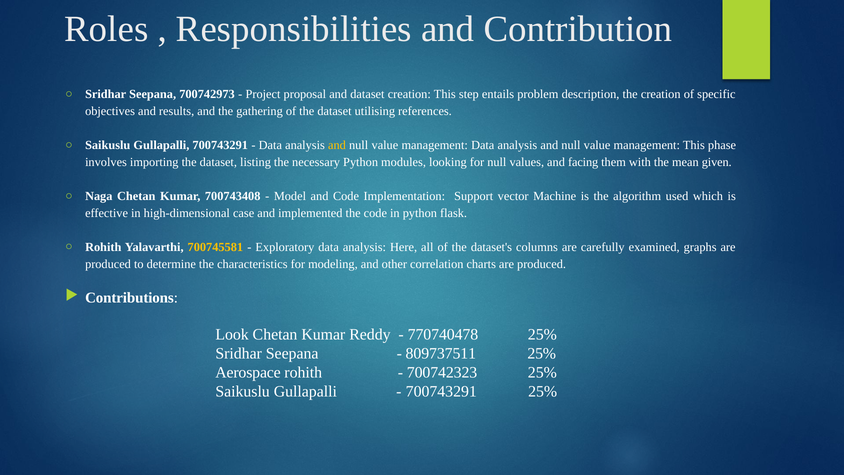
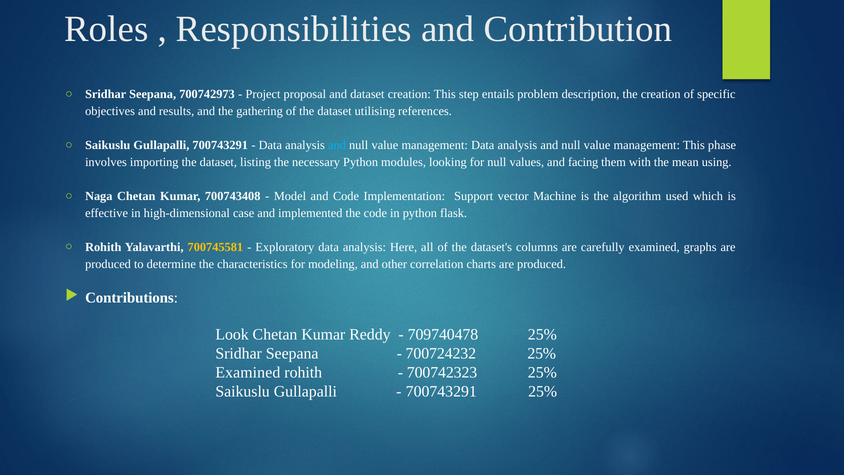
and colour: yellow -> light blue (337, 145)
given: given -> using (717, 162)
770740478: 770740478 -> 709740478 (443, 334)
809737511: 809737511 -> 700724232 (441, 353)
Aerospace: Aerospace -> Examined (248, 372)
